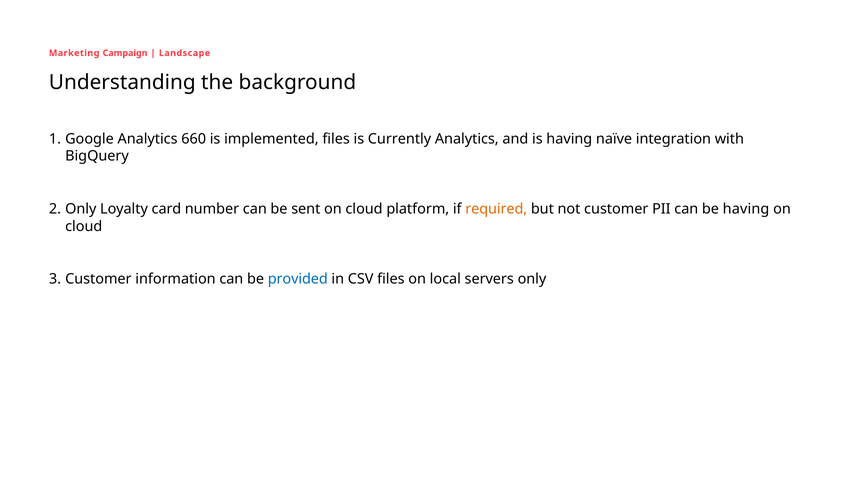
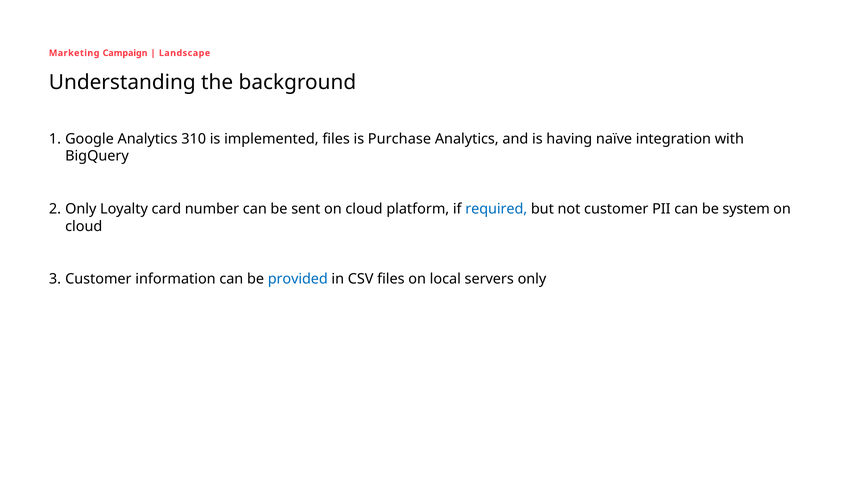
660: 660 -> 310 (194, 139)
Currently: Currently -> Purchase (399, 139)
required colour: orange -> blue (496, 209)
be having: having -> system (746, 209)
